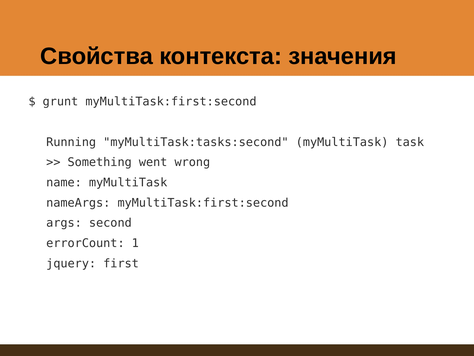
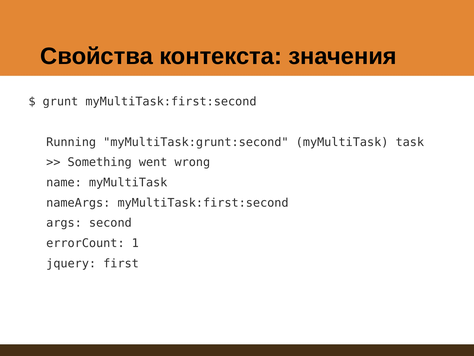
myMultiTask:tasks:second: myMultiTask:tasks:second -> myMultiTask:grunt:second (196, 142)
